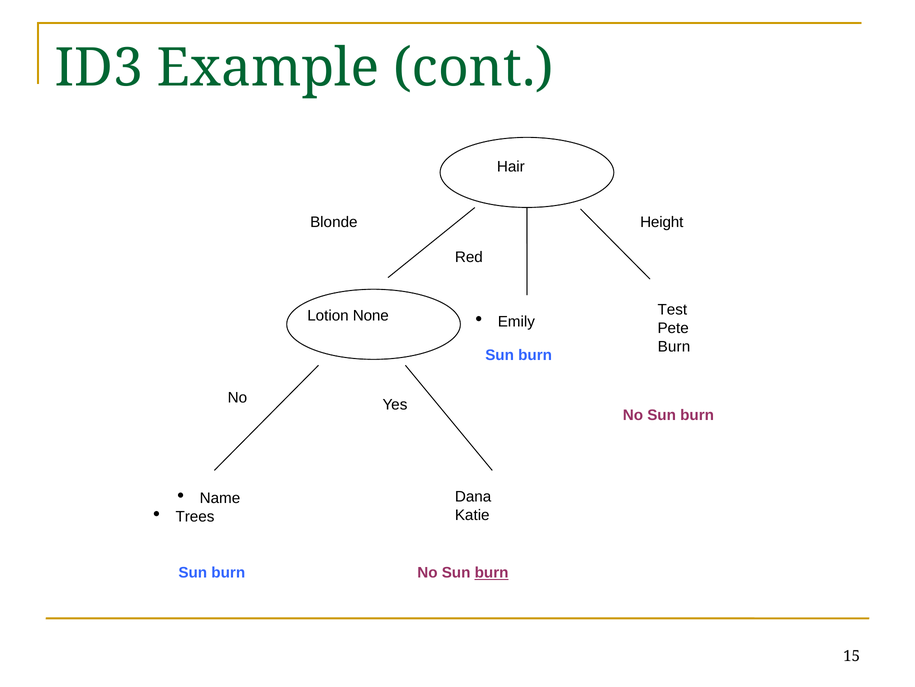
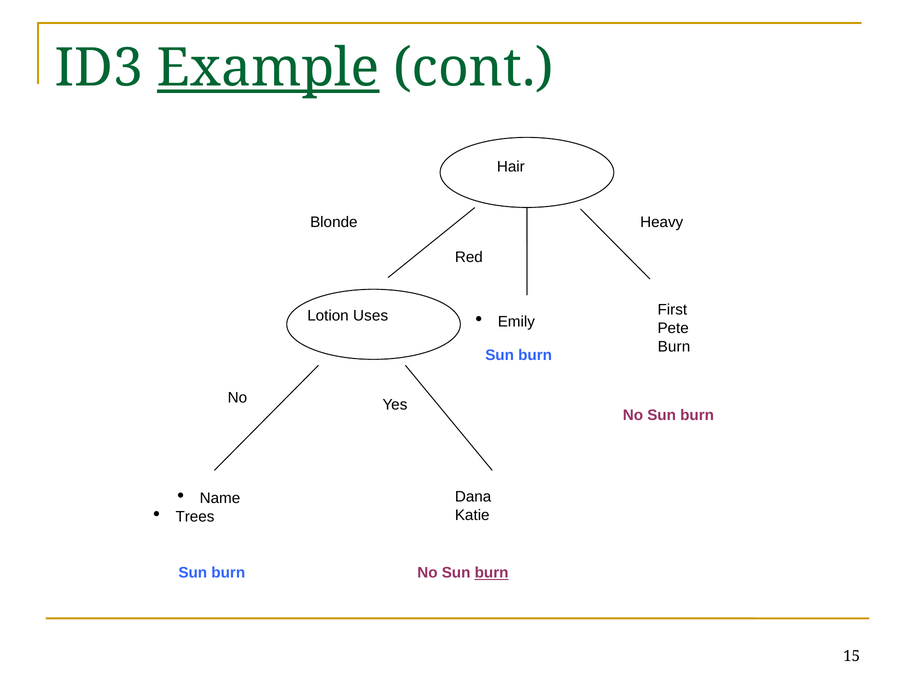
Example underline: none -> present (268, 68)
Height: Height -> Heavy (662, 222)
Test: Test -> First (672, 309)
None: None -> Uses (371, 315)
